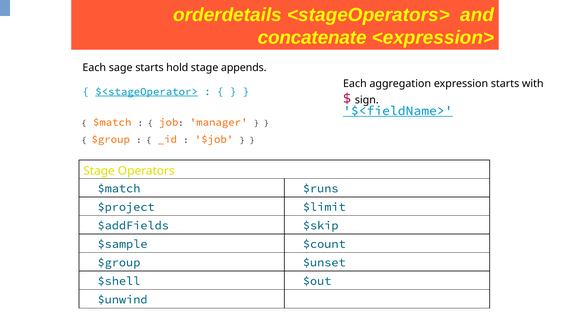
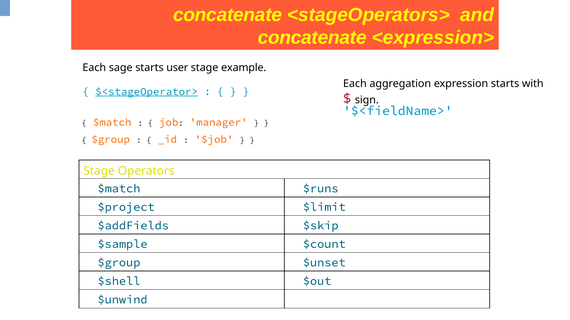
orderdetails: orderdetails -> concatenate (228, 15)
hold: hold -> user (177, 68)
appends: appends -> example (244, 68)
$<fieldName> underline: present -> none (398, 111)
